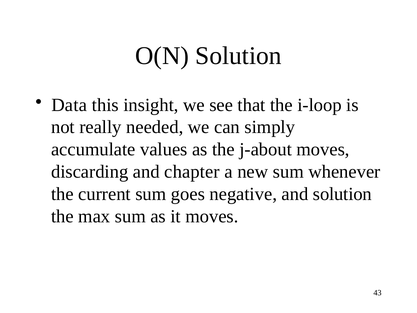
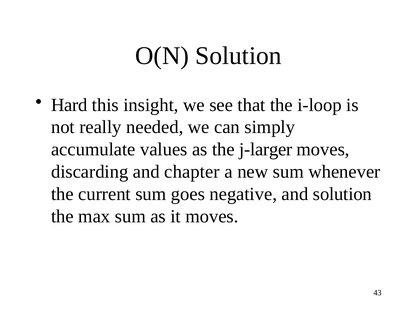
Data: Data -> Hard (69, 105)
j-about: j-about -> j-larger (266, 149)
